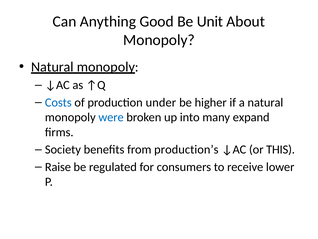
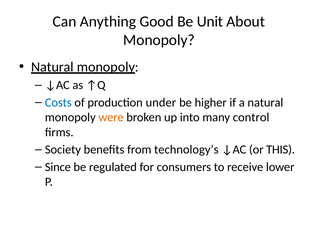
were colour: blue -> orange (111, 117)
expand: expand -> control (251, 117)
production’s: production’s -> technology’s (186, 149)
Raise: Raise -> Since (58, 167)
